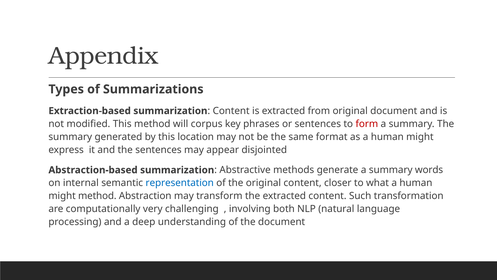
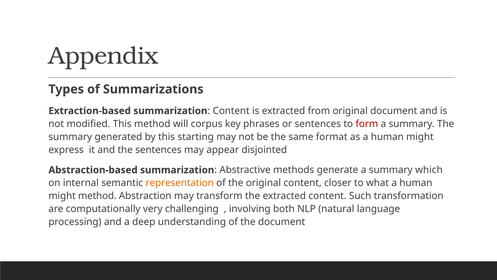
location: location -> starting (196, 137)
words: words -> which (429, 170)
representation colour: blue -> orange (180, 183)
